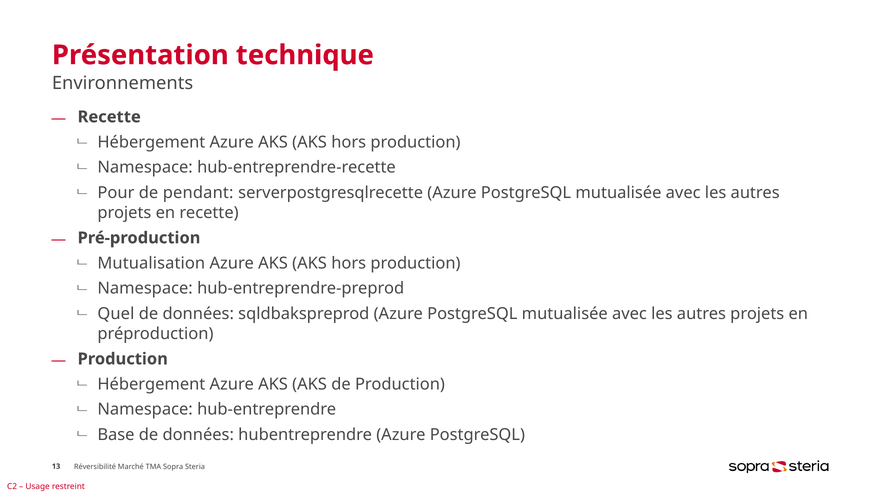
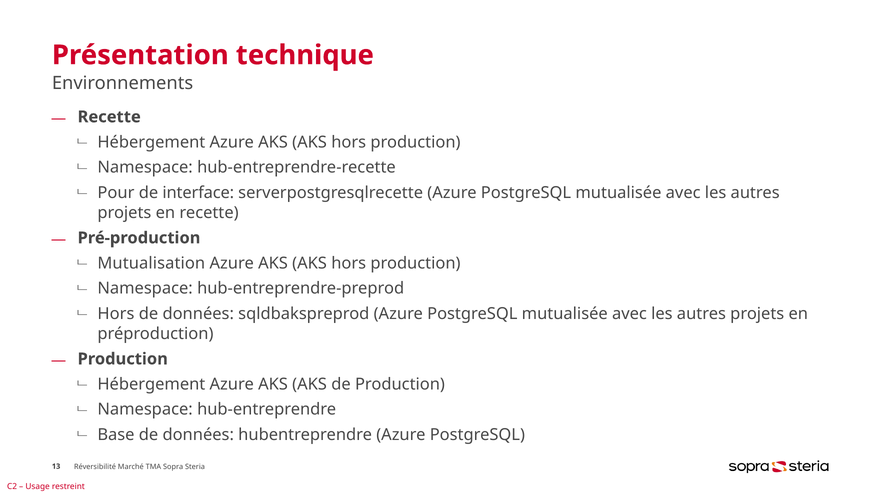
pendant: pendant -> interface (198, 193)
Quel: Quel -> Hors (116, 314)
